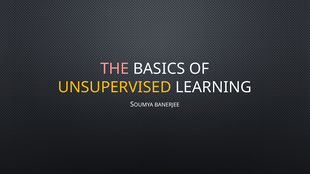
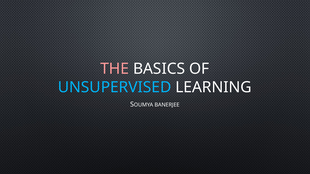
UNSUPERVISED colour: yellow -> light blue (115, 87)
